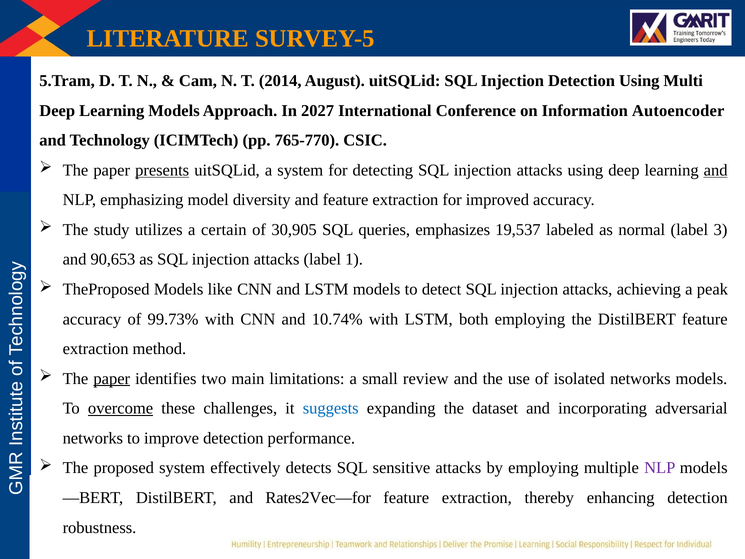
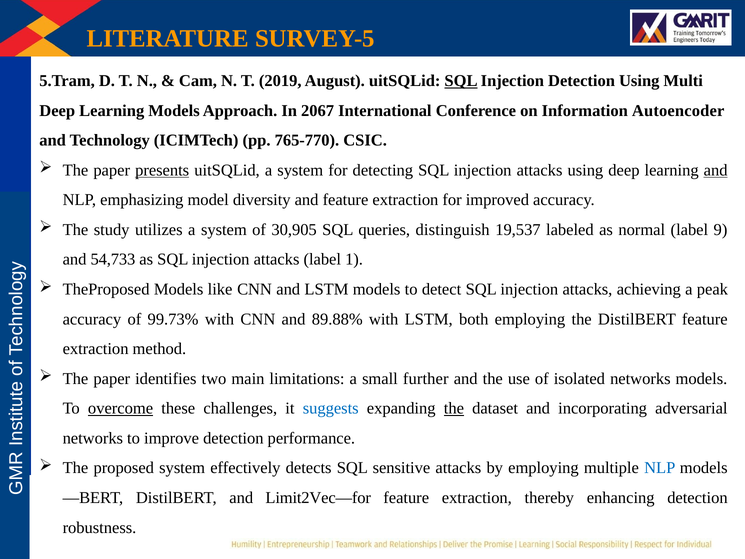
2014: 2014 -> 2019 (280, 81)
SQL underline: none -> present (461, 81)
2027: 2027 -> 2067 (318, 111)
utilizes a certain: certain -> system (224, 230)
emphasizes: emphasizes -> distinguish (453, 230)
3: 3 -> 9 (720, 230)
90,653: 90,653 -> 54,733 (113, 259)
10.74%: 10.74% -> 89.88% (337, 319)
paper underline: present -> none (112, 378)
review: review -> further (426, 378)
the underline: none -> present (454, 408)
NLP colour: purple -> blue (660, 468)
Rates2Vec—for: Rates2Vec—for -> Limit2Vec—for (318, 498)
